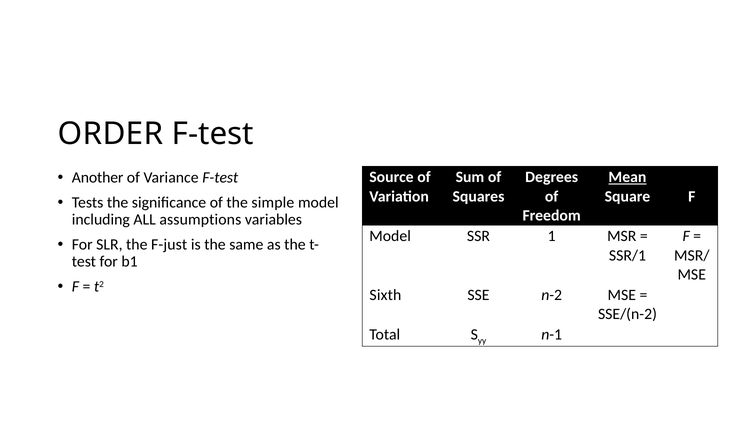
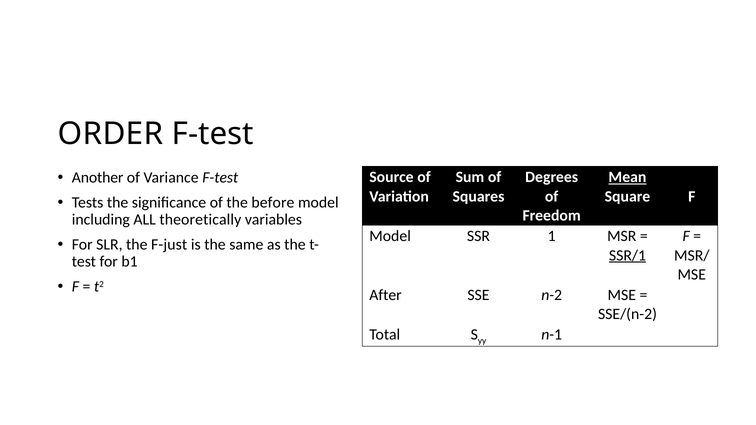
simple: simple -> before (273, 203)
assumptions: assumptions -> theoretically (200, 220)
SSR/1 underline: none -> present (627, 255)
Sixth: Sixth -> After (386, 295)
